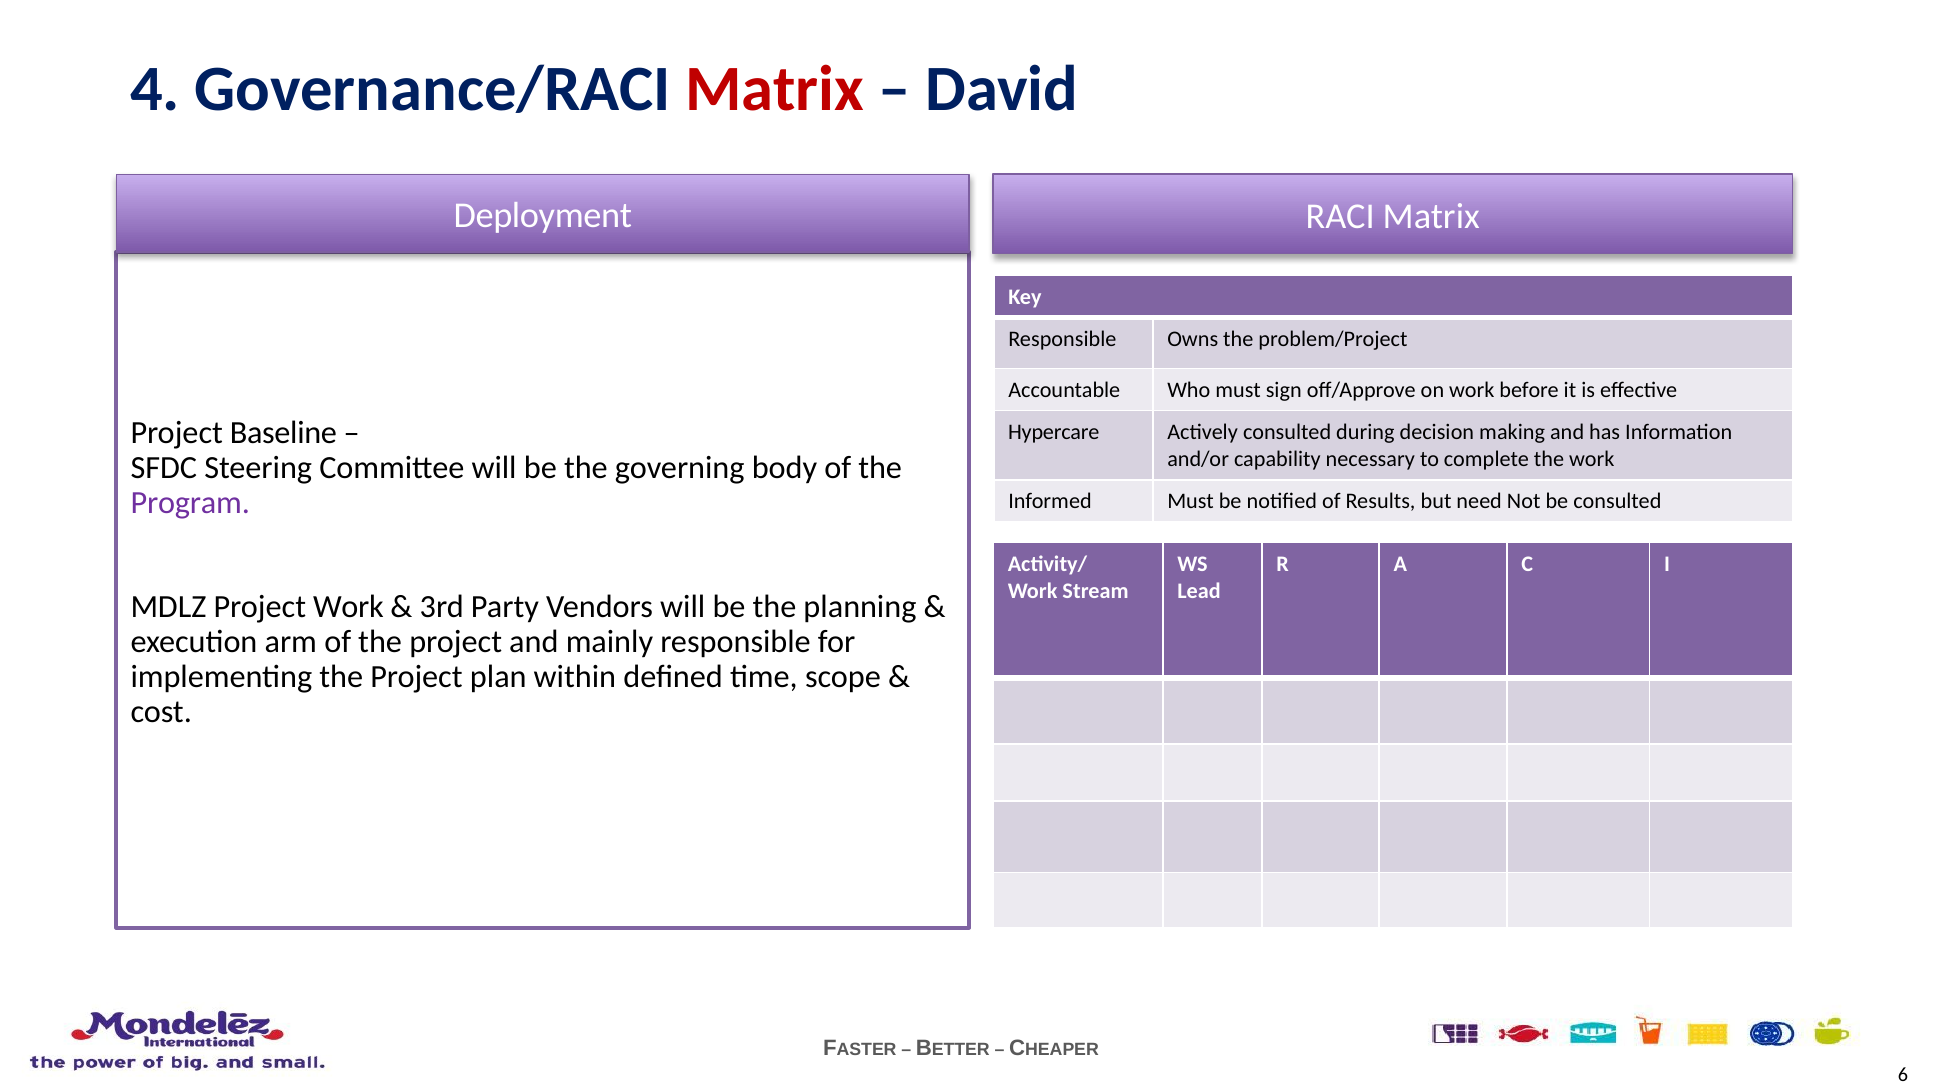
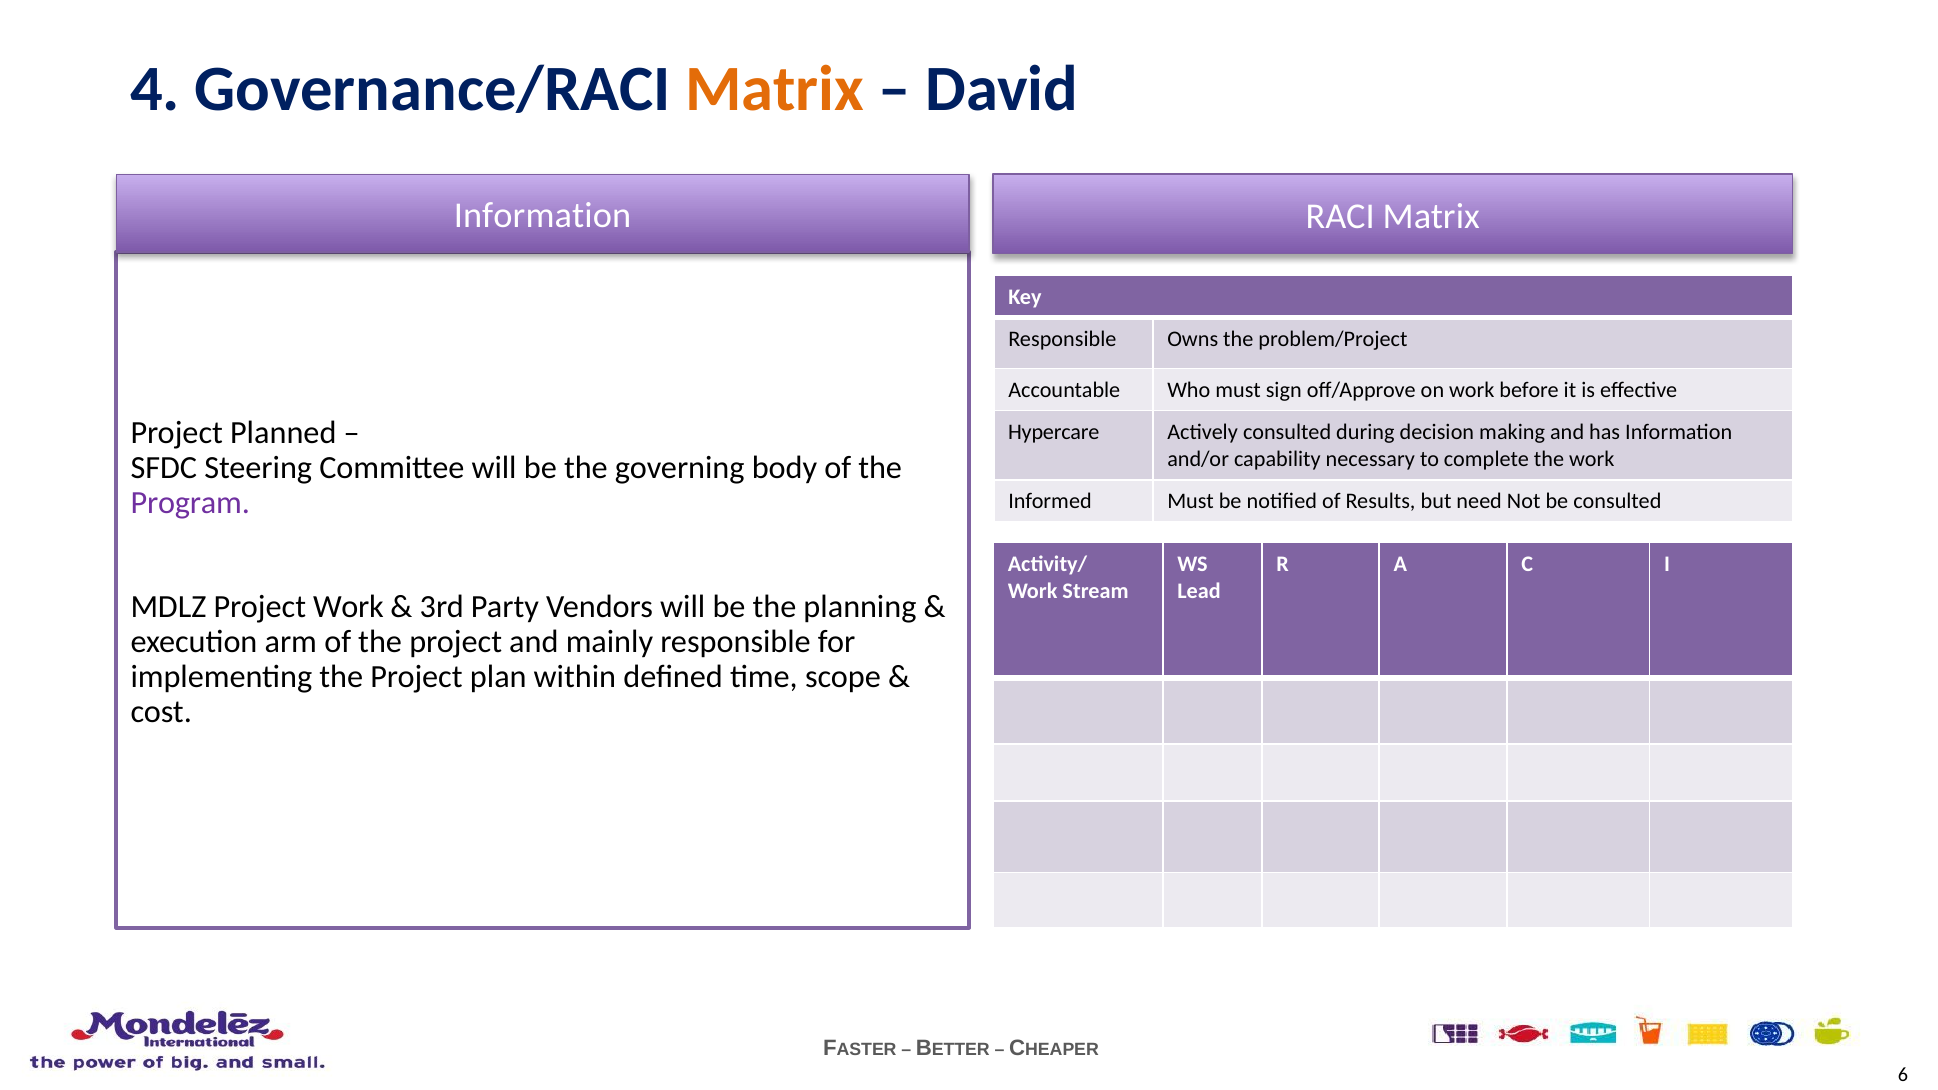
Matrix colour: red -> orange (775, 89)
Deployment: Deployment -> Information (543, 216)
Baseline: Baseline -> Planned (283, 433)
